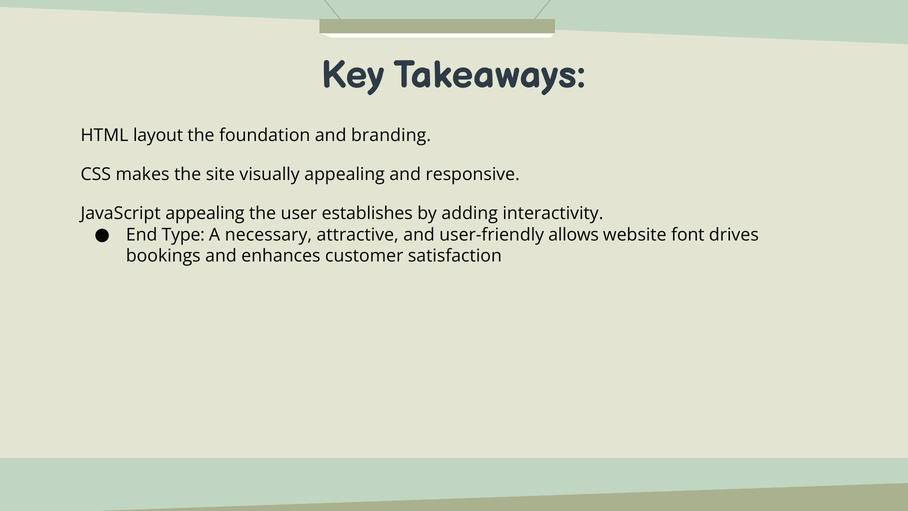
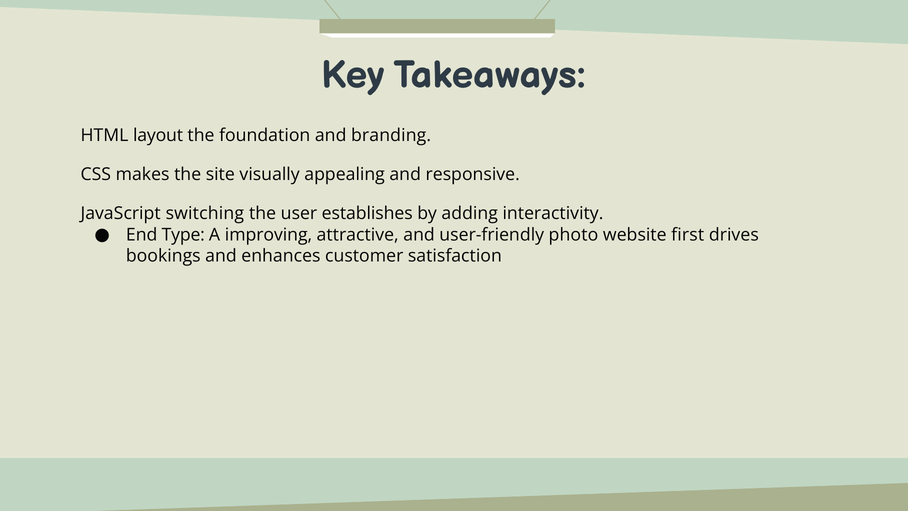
JavaScript appealing: appealing -> switching (205, 213)
necessary: necessary -> improving (268, 235)
allows: allows -> photo (573, 235)
font: font -> first (688, 235)
